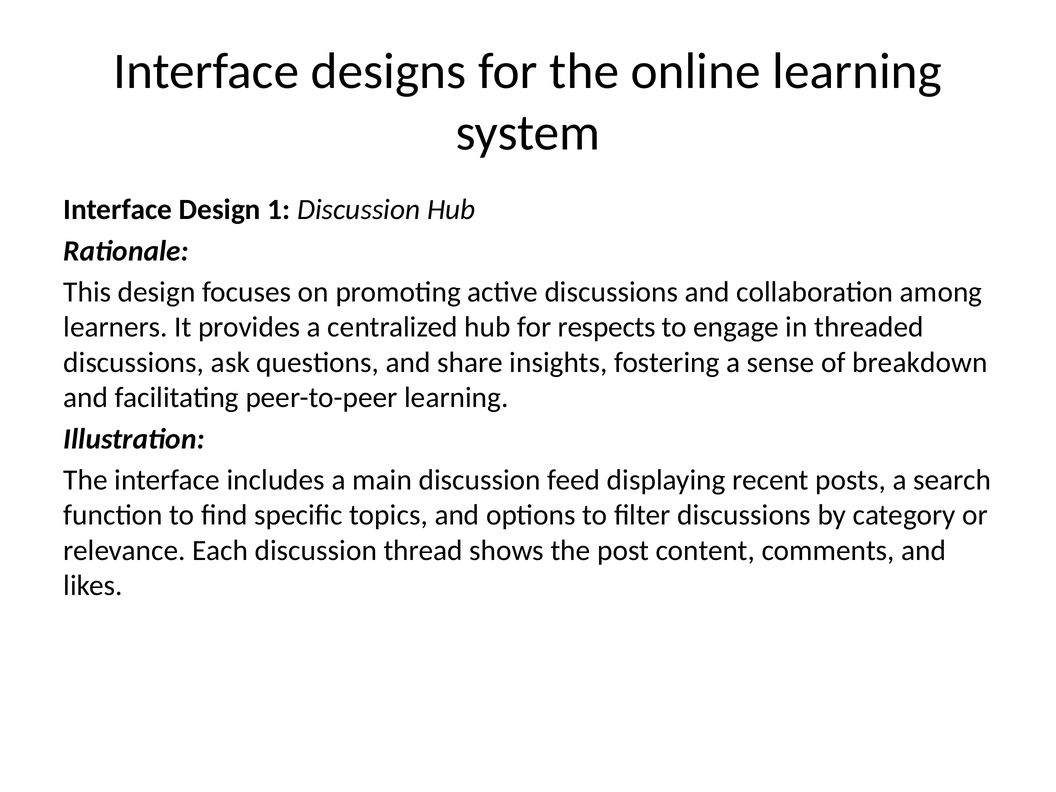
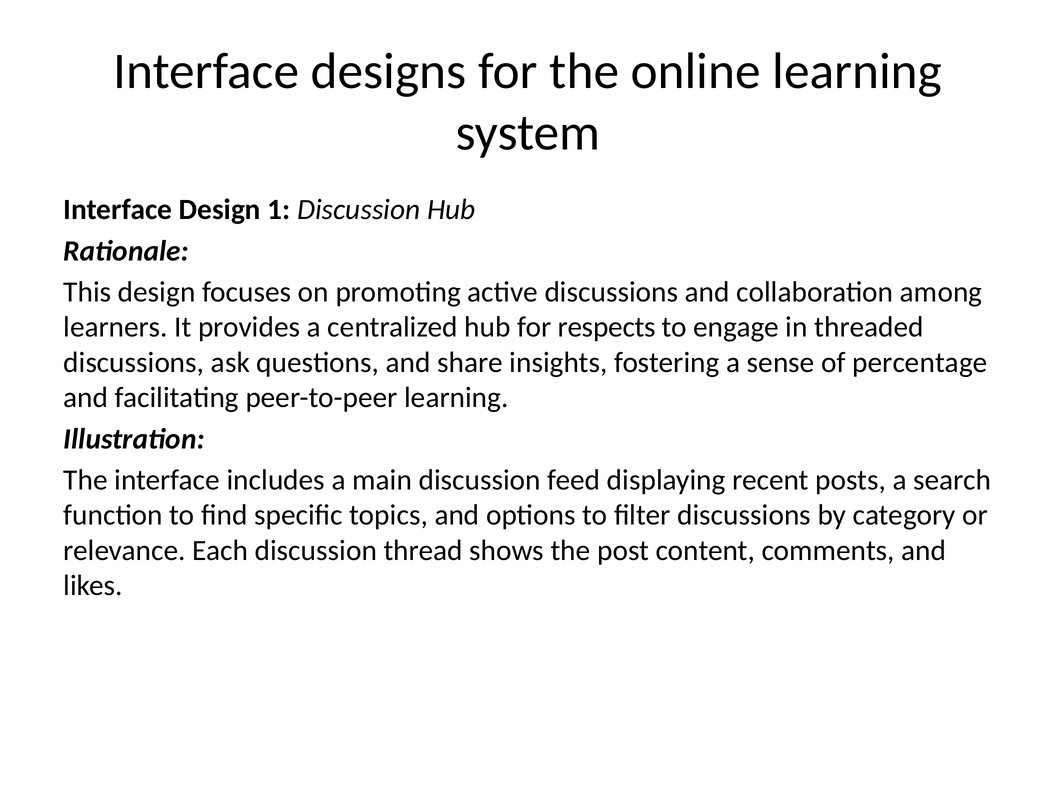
breakdown: breakdown -> percentage (920, 363)
